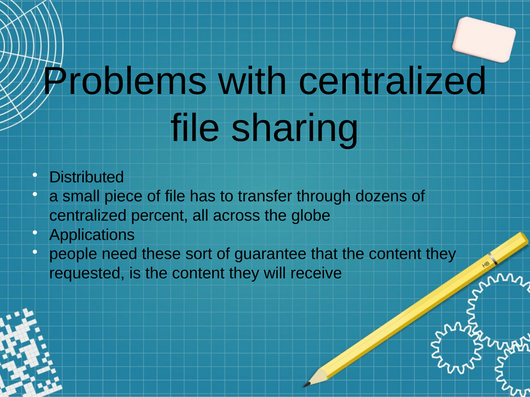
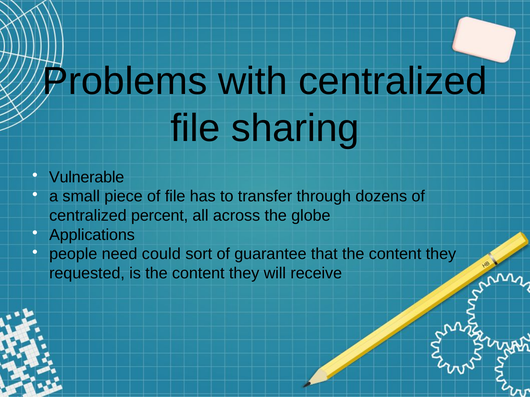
Distributed: Distributed -> Vulnerable (87, 177)
these: these -> could (161, 254)
